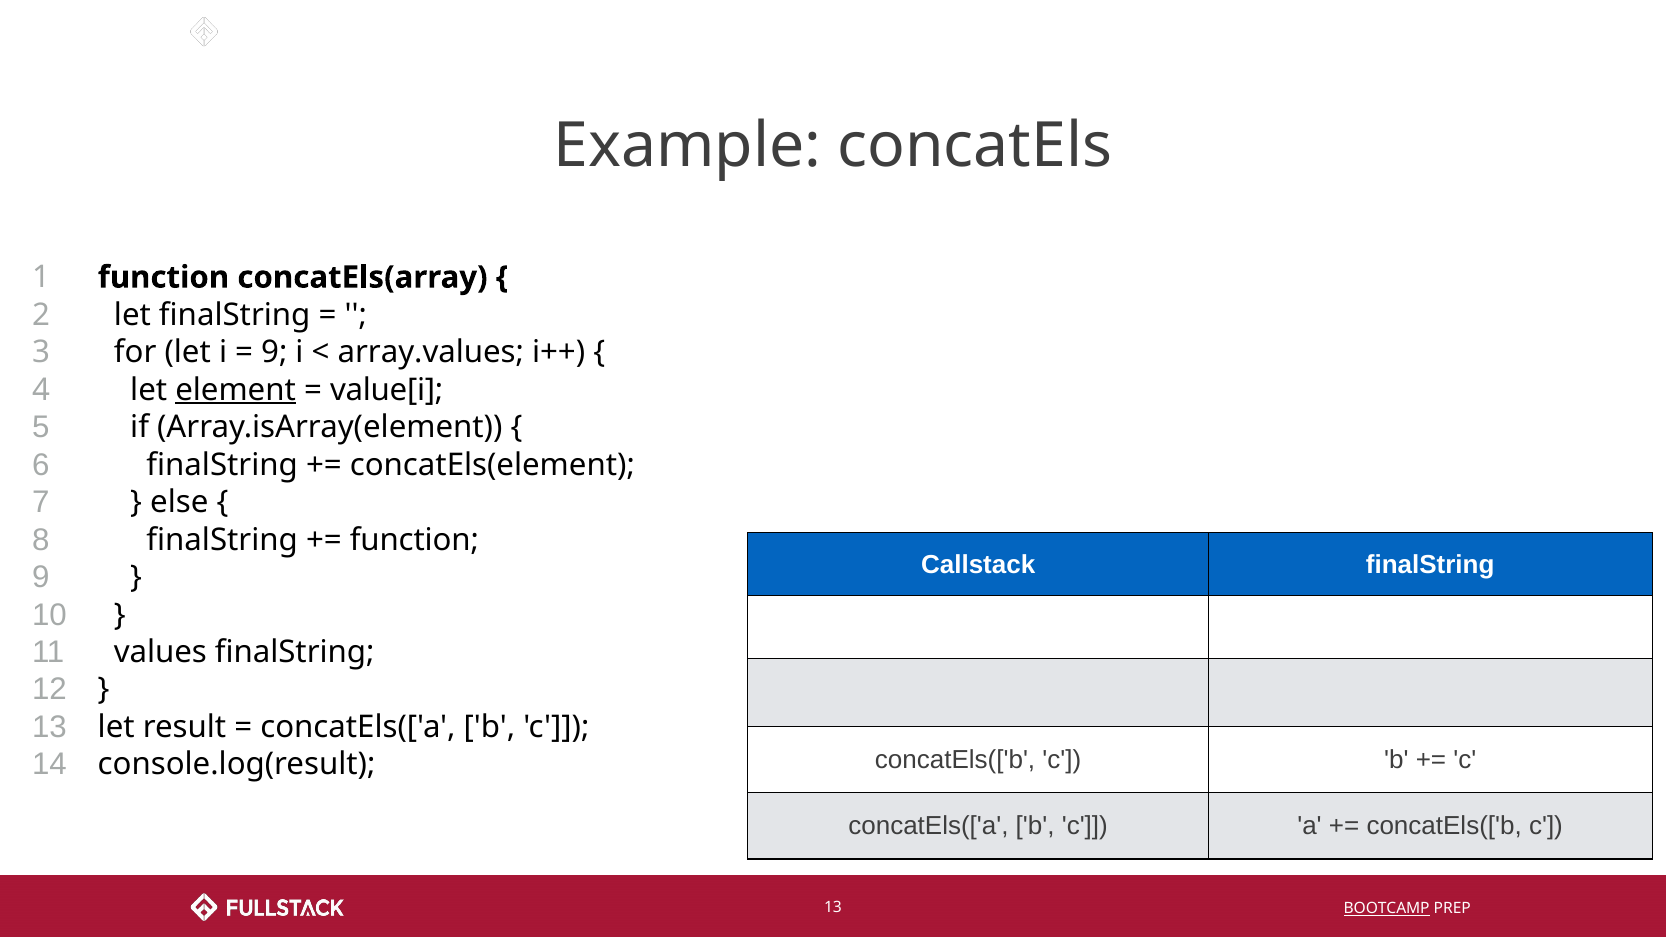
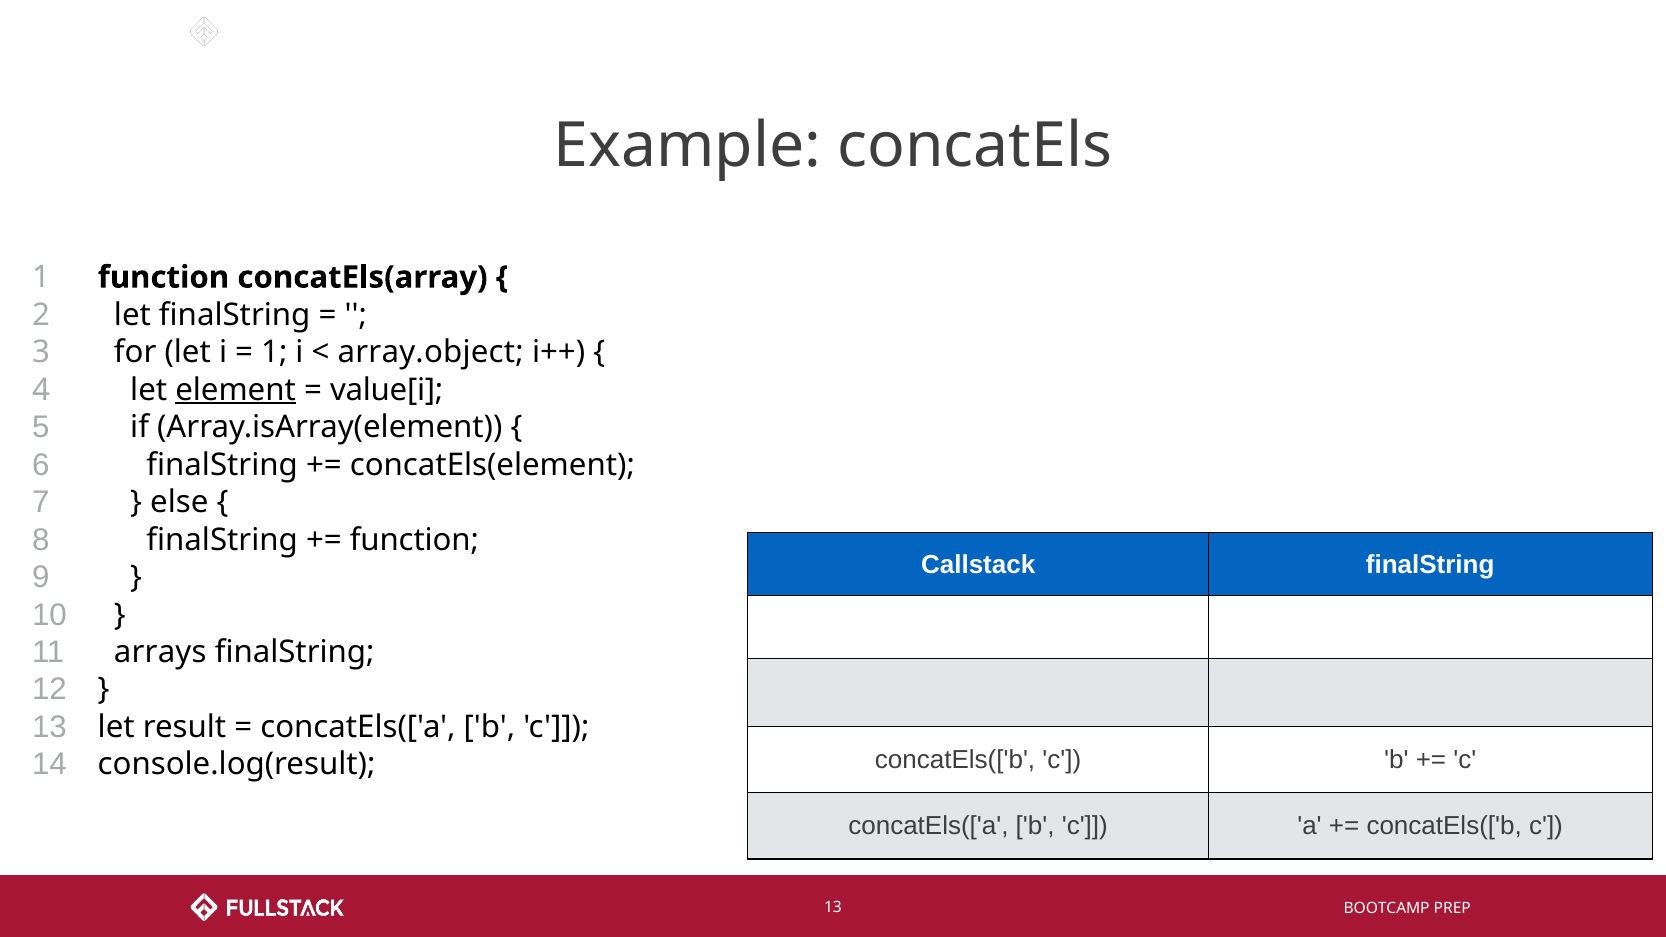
9: 9 -> 1 (274, 352)
array.values: array.values -> array.object (431, 352)
values: values -> arrays (160, 652)
BOOTCAMP underline: present -> none (1387, 909)
